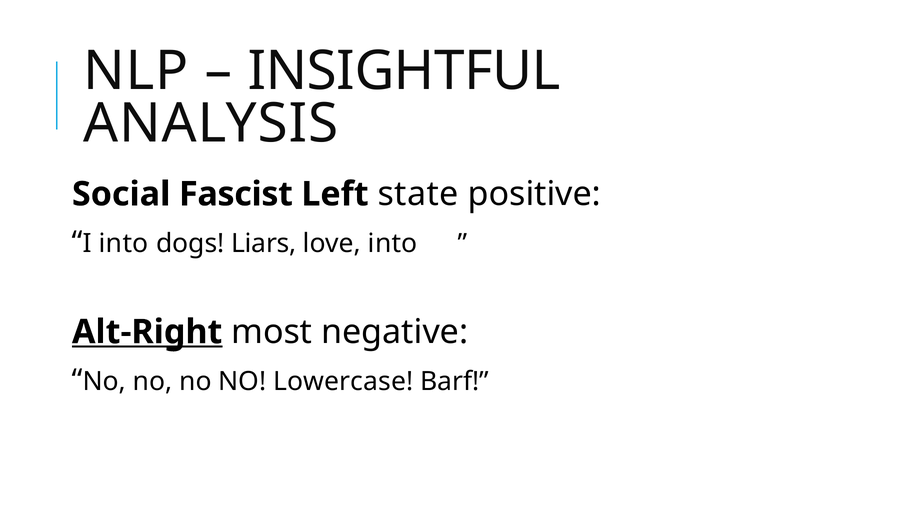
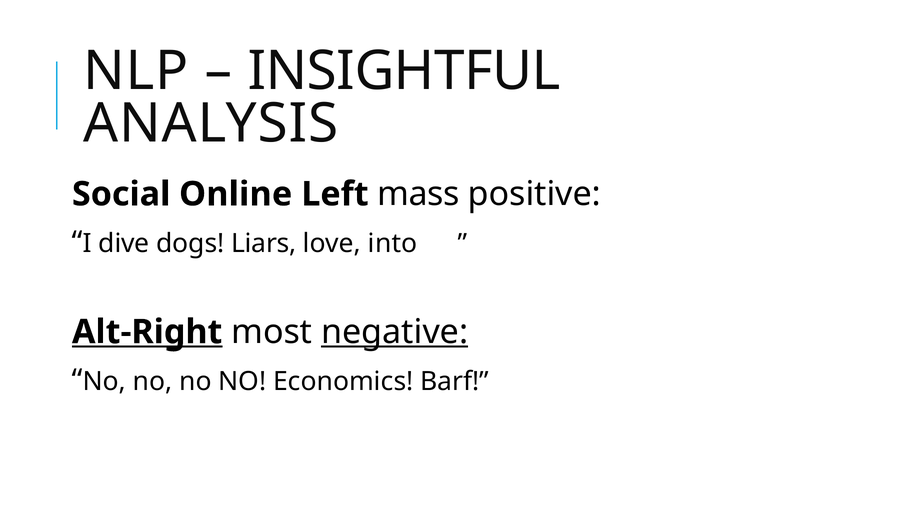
Fascist: Fascist -> Online (236, 194)
state: state -> mass (418, 194)
I into: into -> dive (124, 244)
negative underline: none -> present (395, 332)
Lowercase: Lowercase -> Economics (343, 382)
